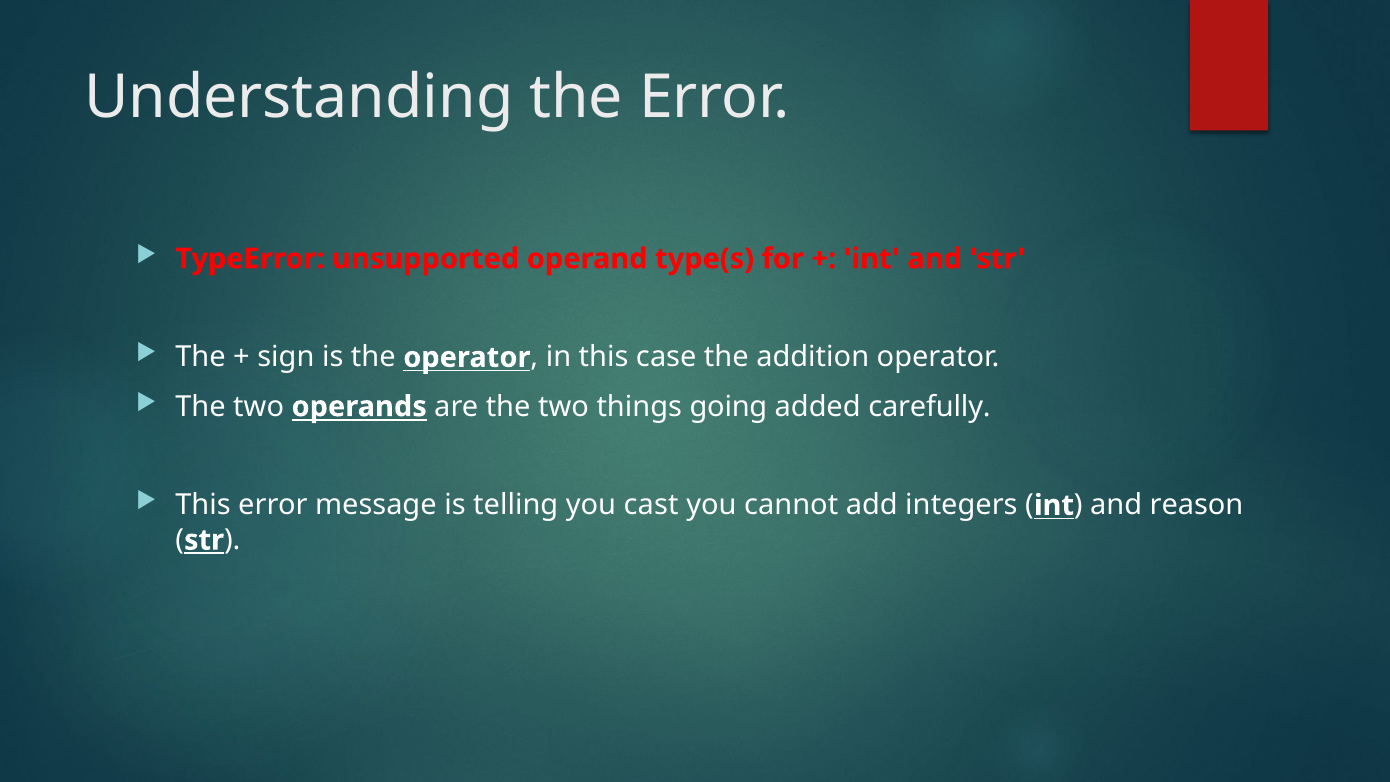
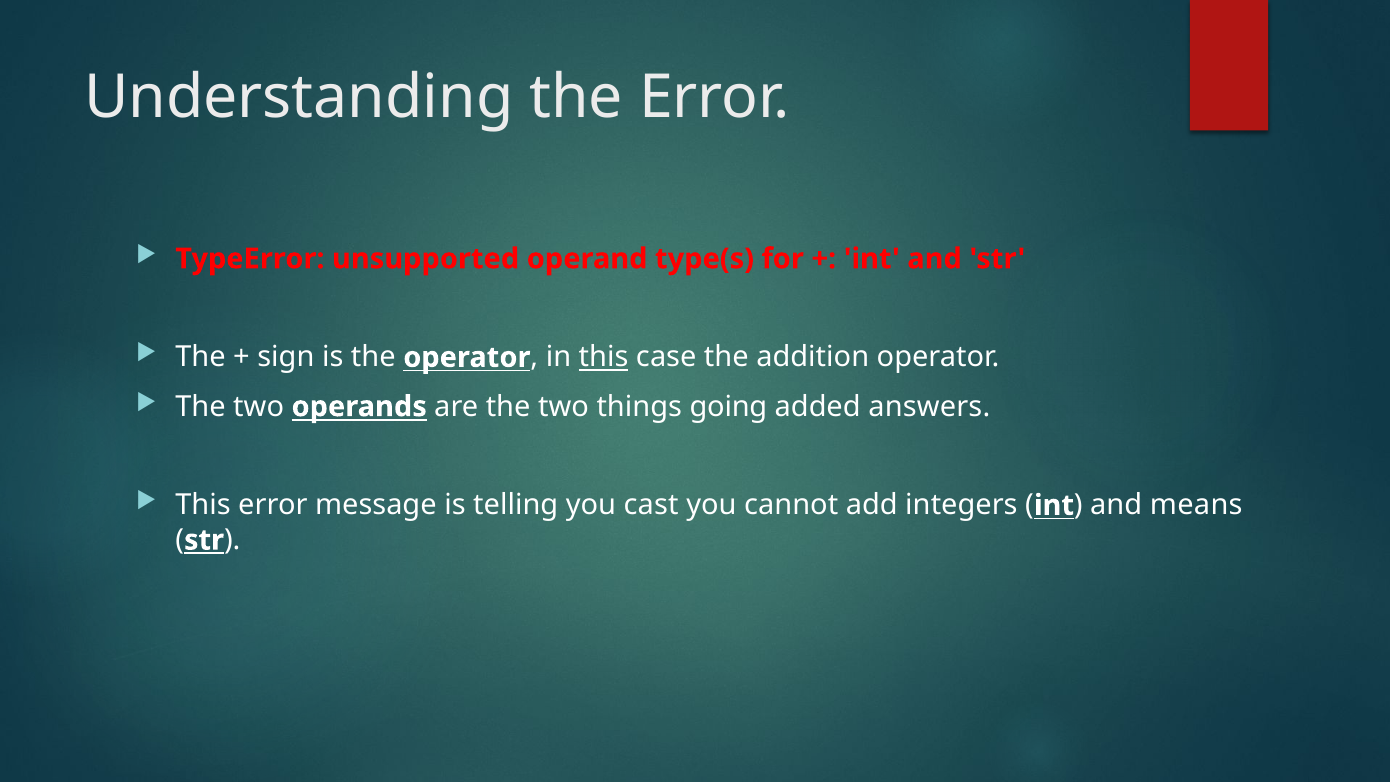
this underline: none -> present (604, 357)
carefully: carefully -> answers (929, 407)
reason: reason -> means (1196, 505)
